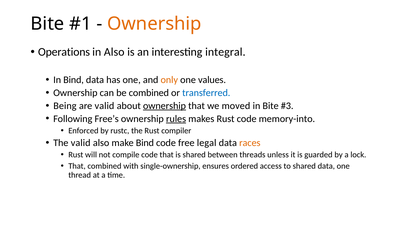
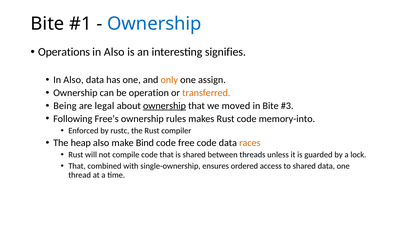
Ownership colour: orange -> blue (154, 24)
integral: integral -> signifies (225, 52)
Bind: Bind -> Also (73, 80)
values: values -> assign (212, 80)
be combined: combined -> operation (149, 93)
transferred colour: blue -> orange (206, 93)
are valid: valid -> legal (104, 106)
rules underline: present -> none (176, 119)
The valid: valid -> heap (81, 143)
free legal: legal -> code (207, 143)
